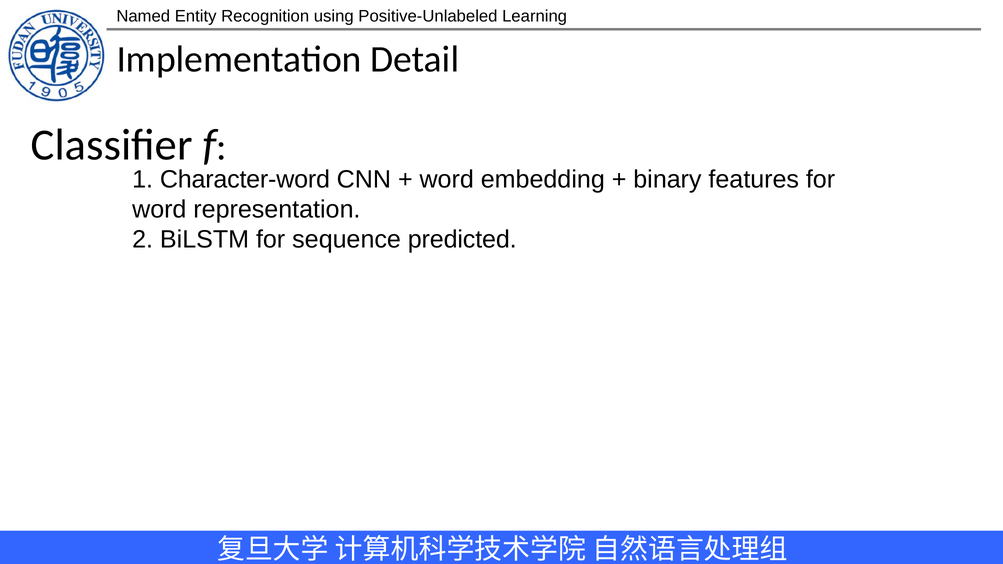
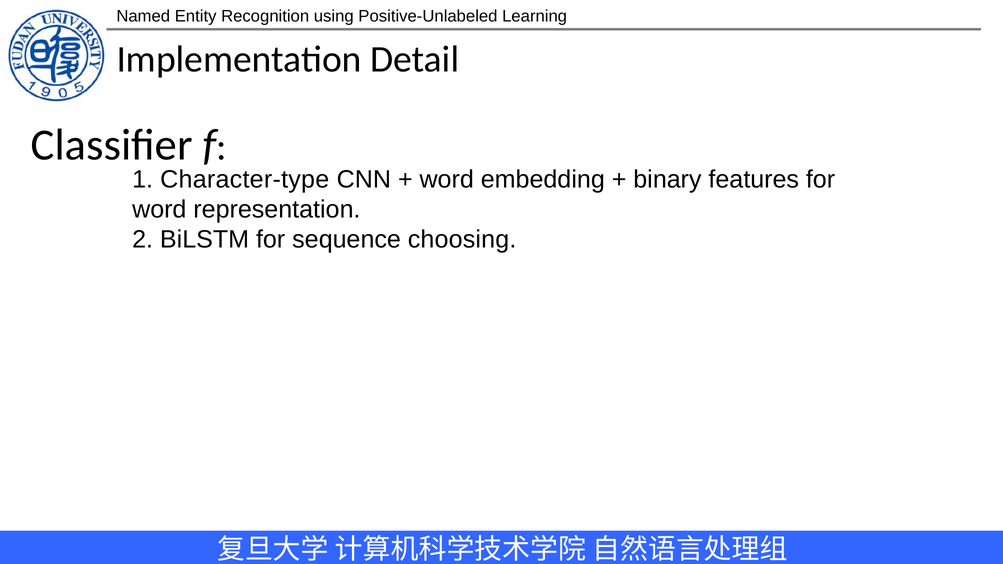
Character-word: Character-word -> Character-type (245, 179)
predicted: predicted -> choosing (462, 240)
